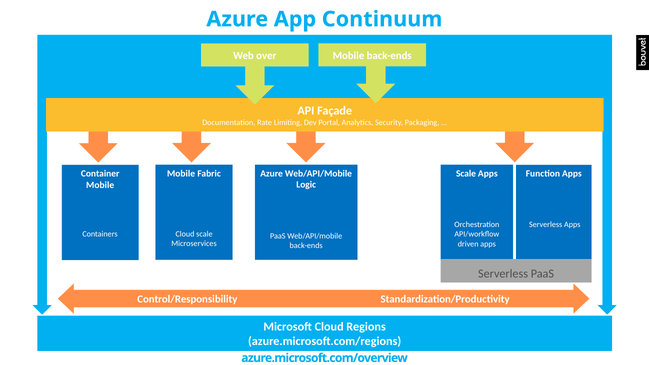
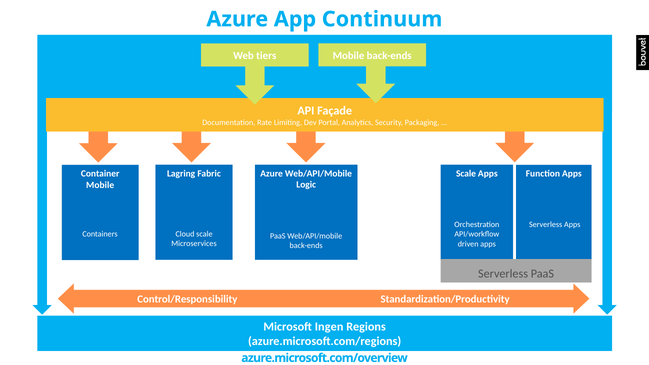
over: over -> tiers (266, 56)
Mobile: Mobile -> Lagring (181, 173)
Microsoft Cloud: Cloud -> Ingen (329, 327)
